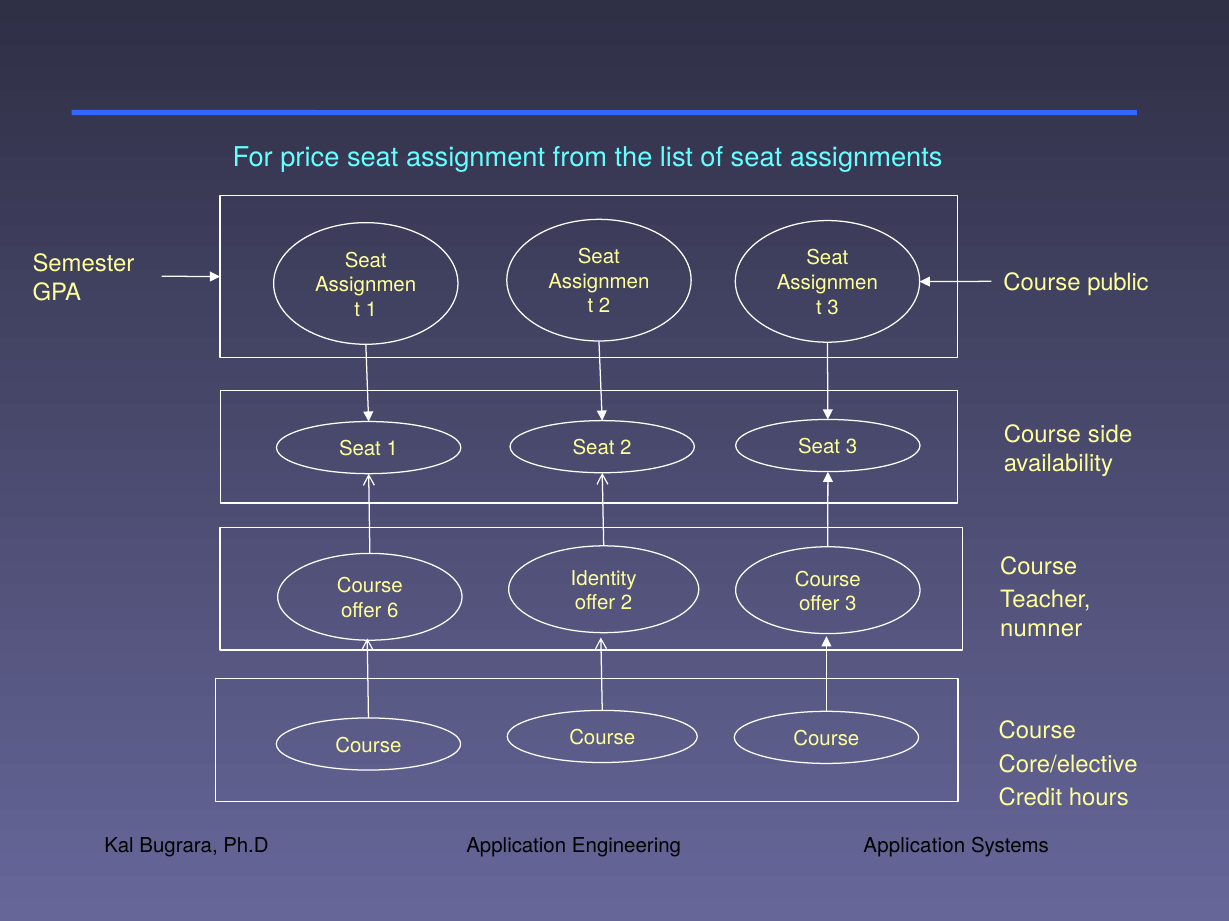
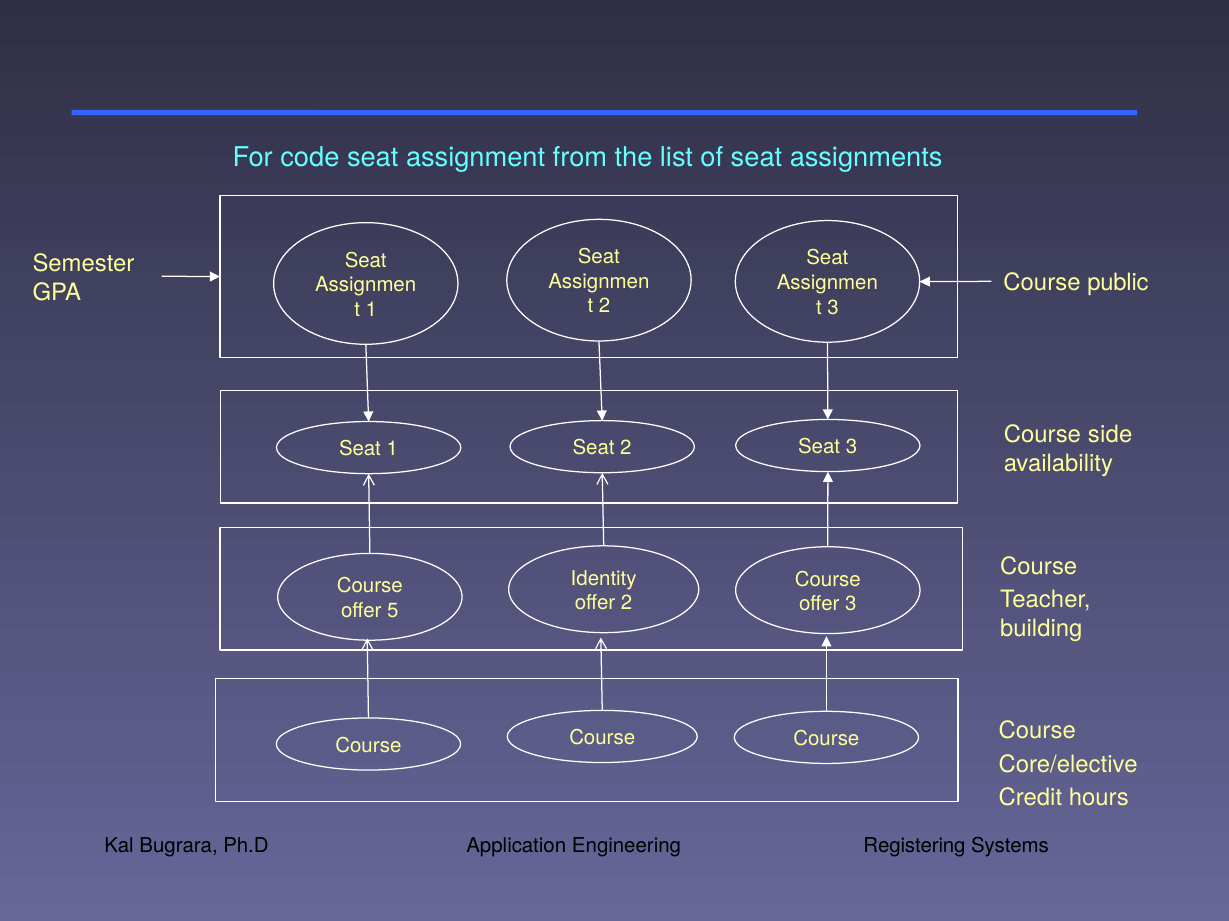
price: price -> code (310, 157)
6: 6 -> 5 (393, 611)
numner: numner -> building (1041, 629)
Engineering Application: Application -> Registering (915, 847)
